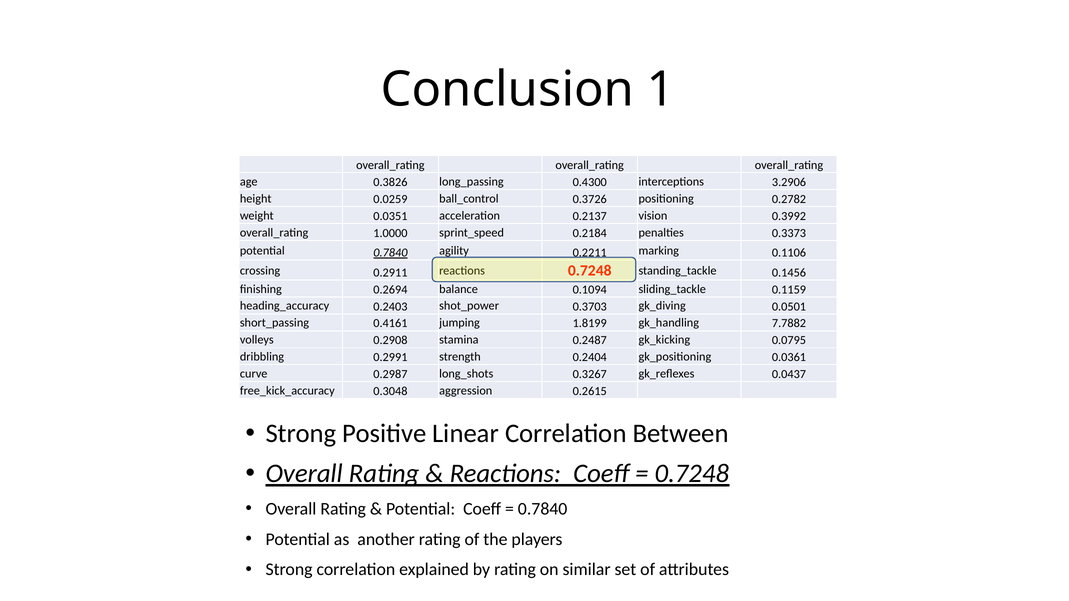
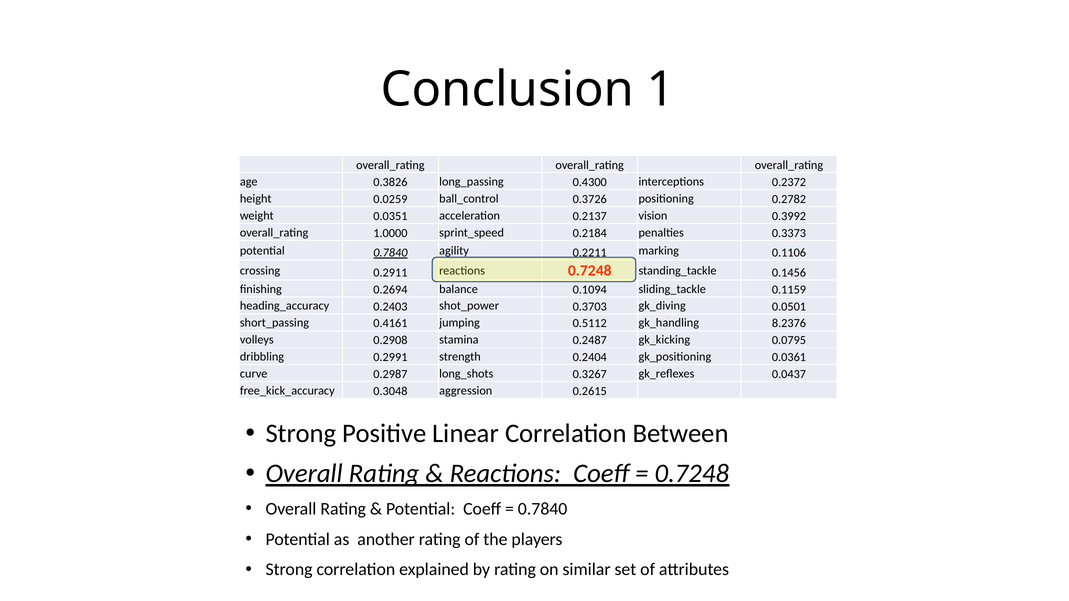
3.2906: 3.2906 -> 0.2372 (789, 182)
1.8199: 1.8199 -> 0.5112 (590, 324)
7.7882: 7.7882 -> 8.2376 (789, 324)
